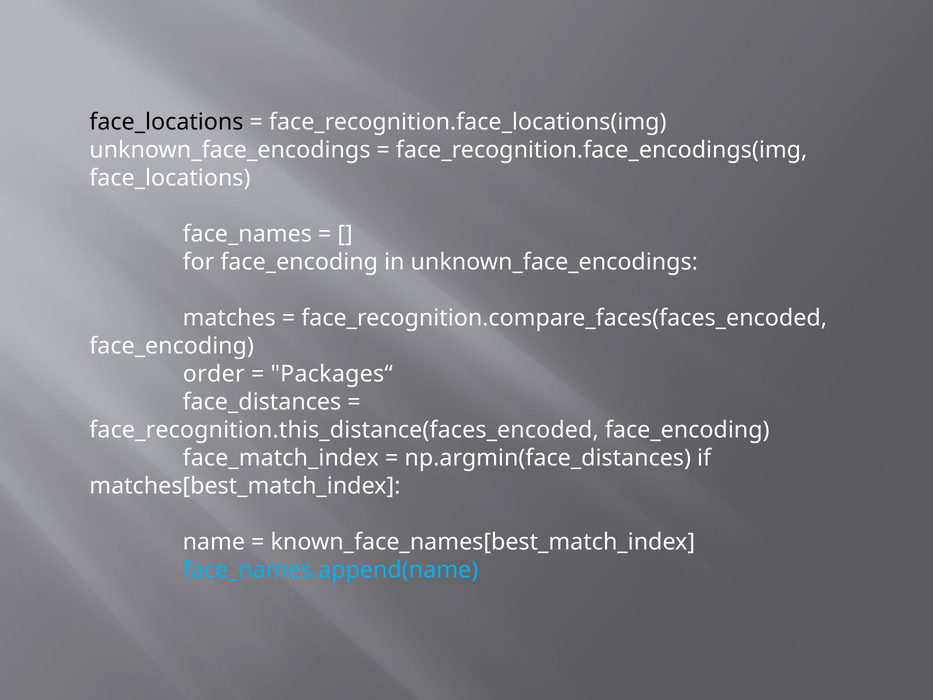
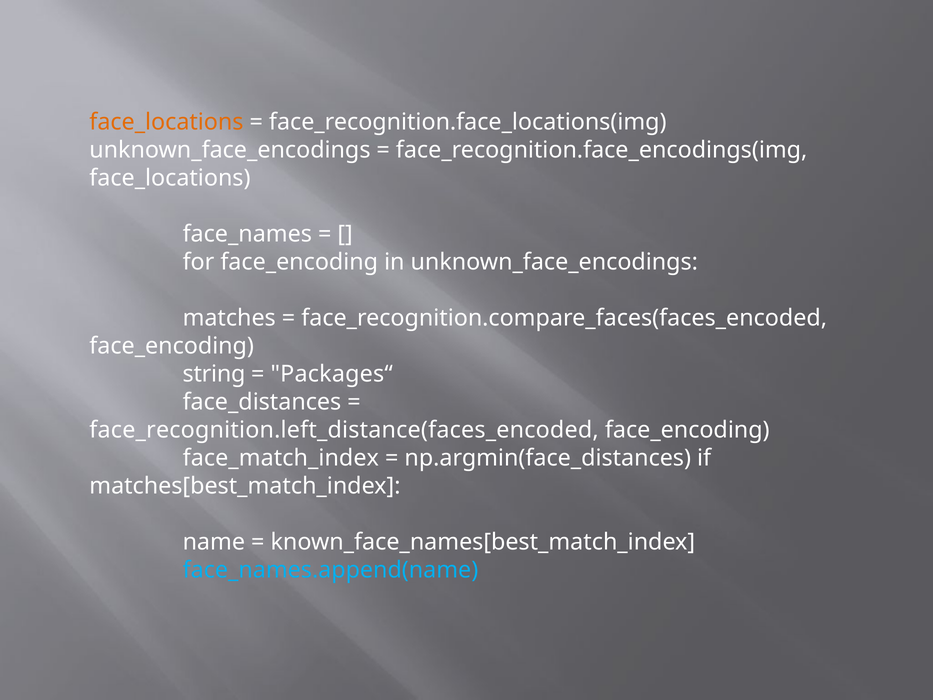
face_locations colour: black -> orange (166, 122)
order: order -> string (214, 374)
face_recognition.this_distance(faces_encoded: face_recognition.this_distance(faces_encoded -> face_recognition.left_distance(faces_encoded (344, 430)
